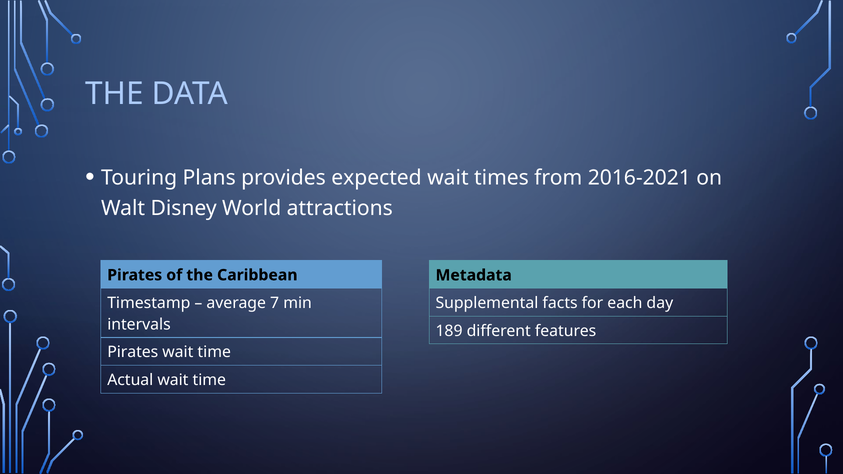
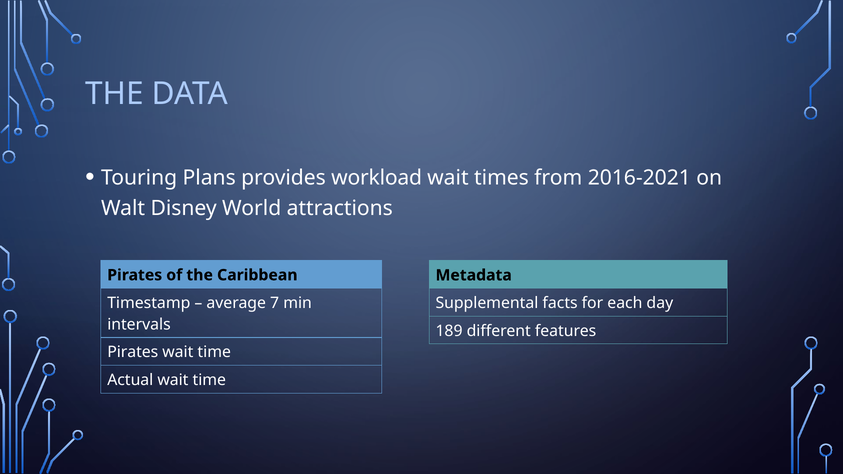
expected: expected -> workload (377, 178)
